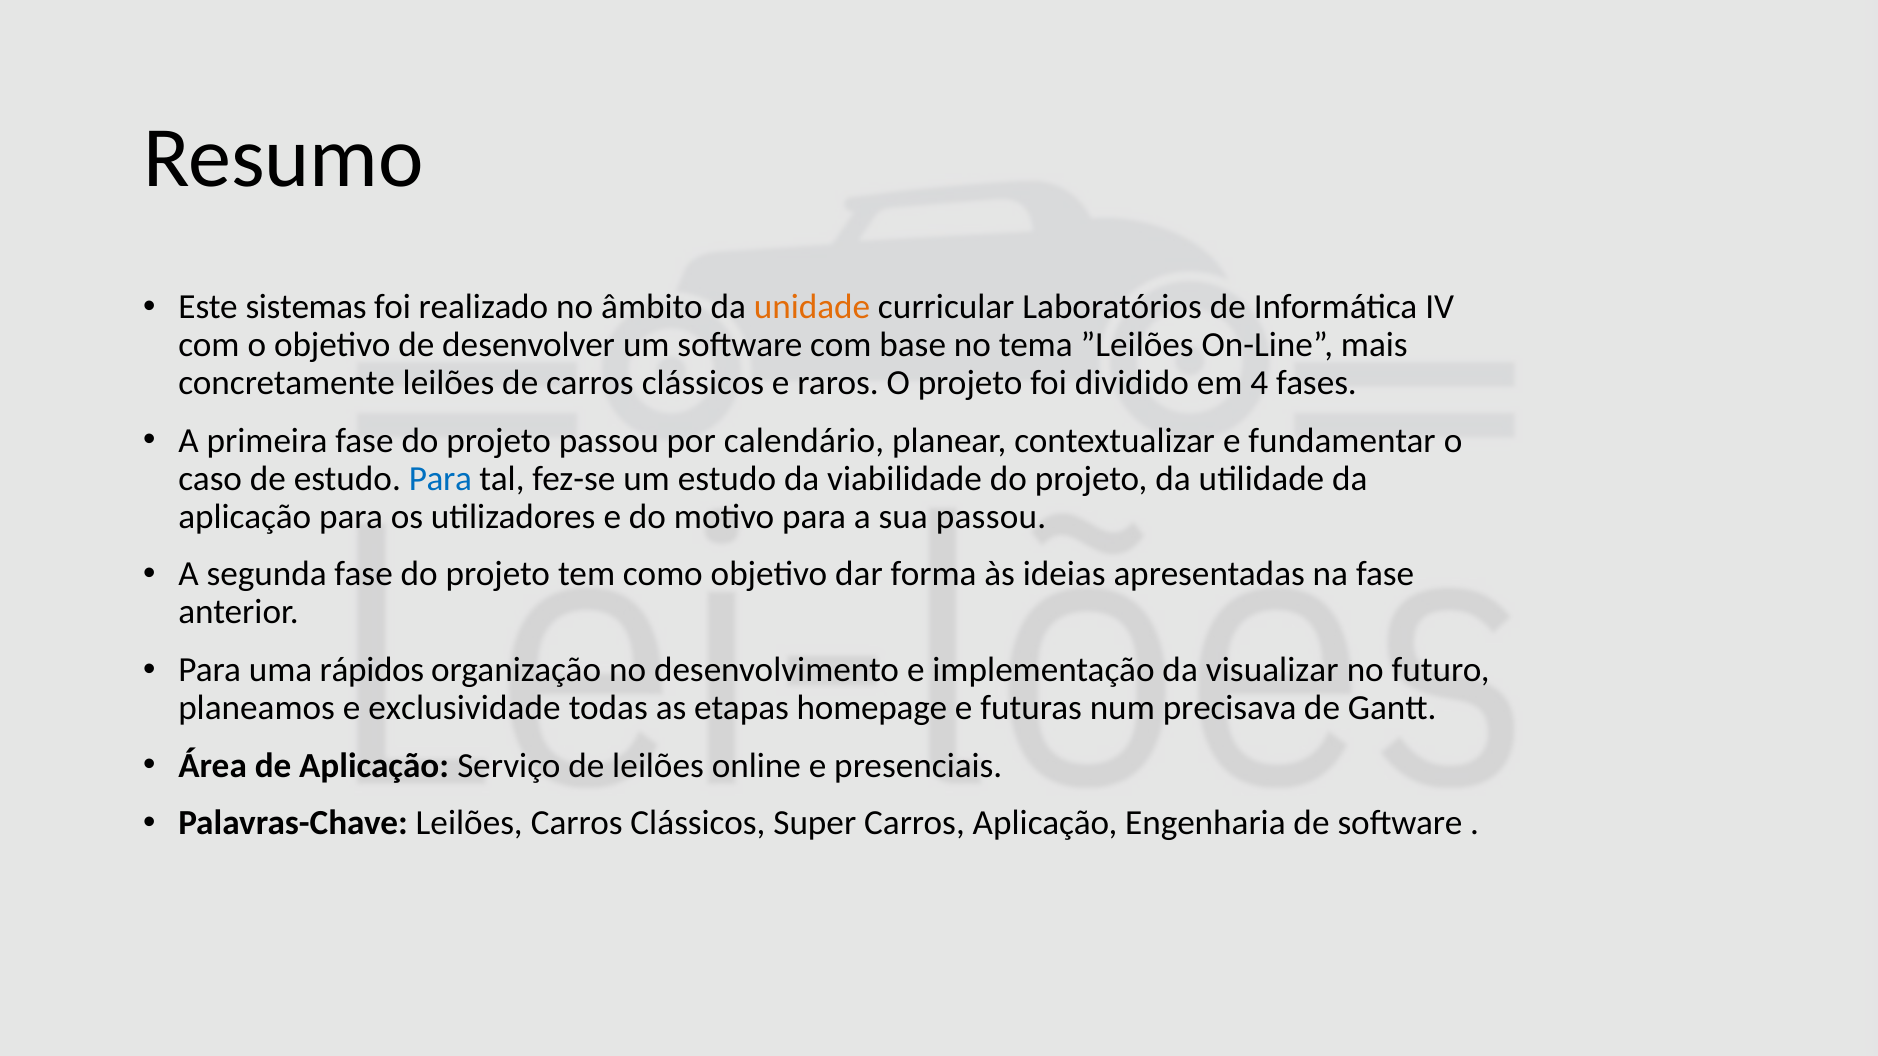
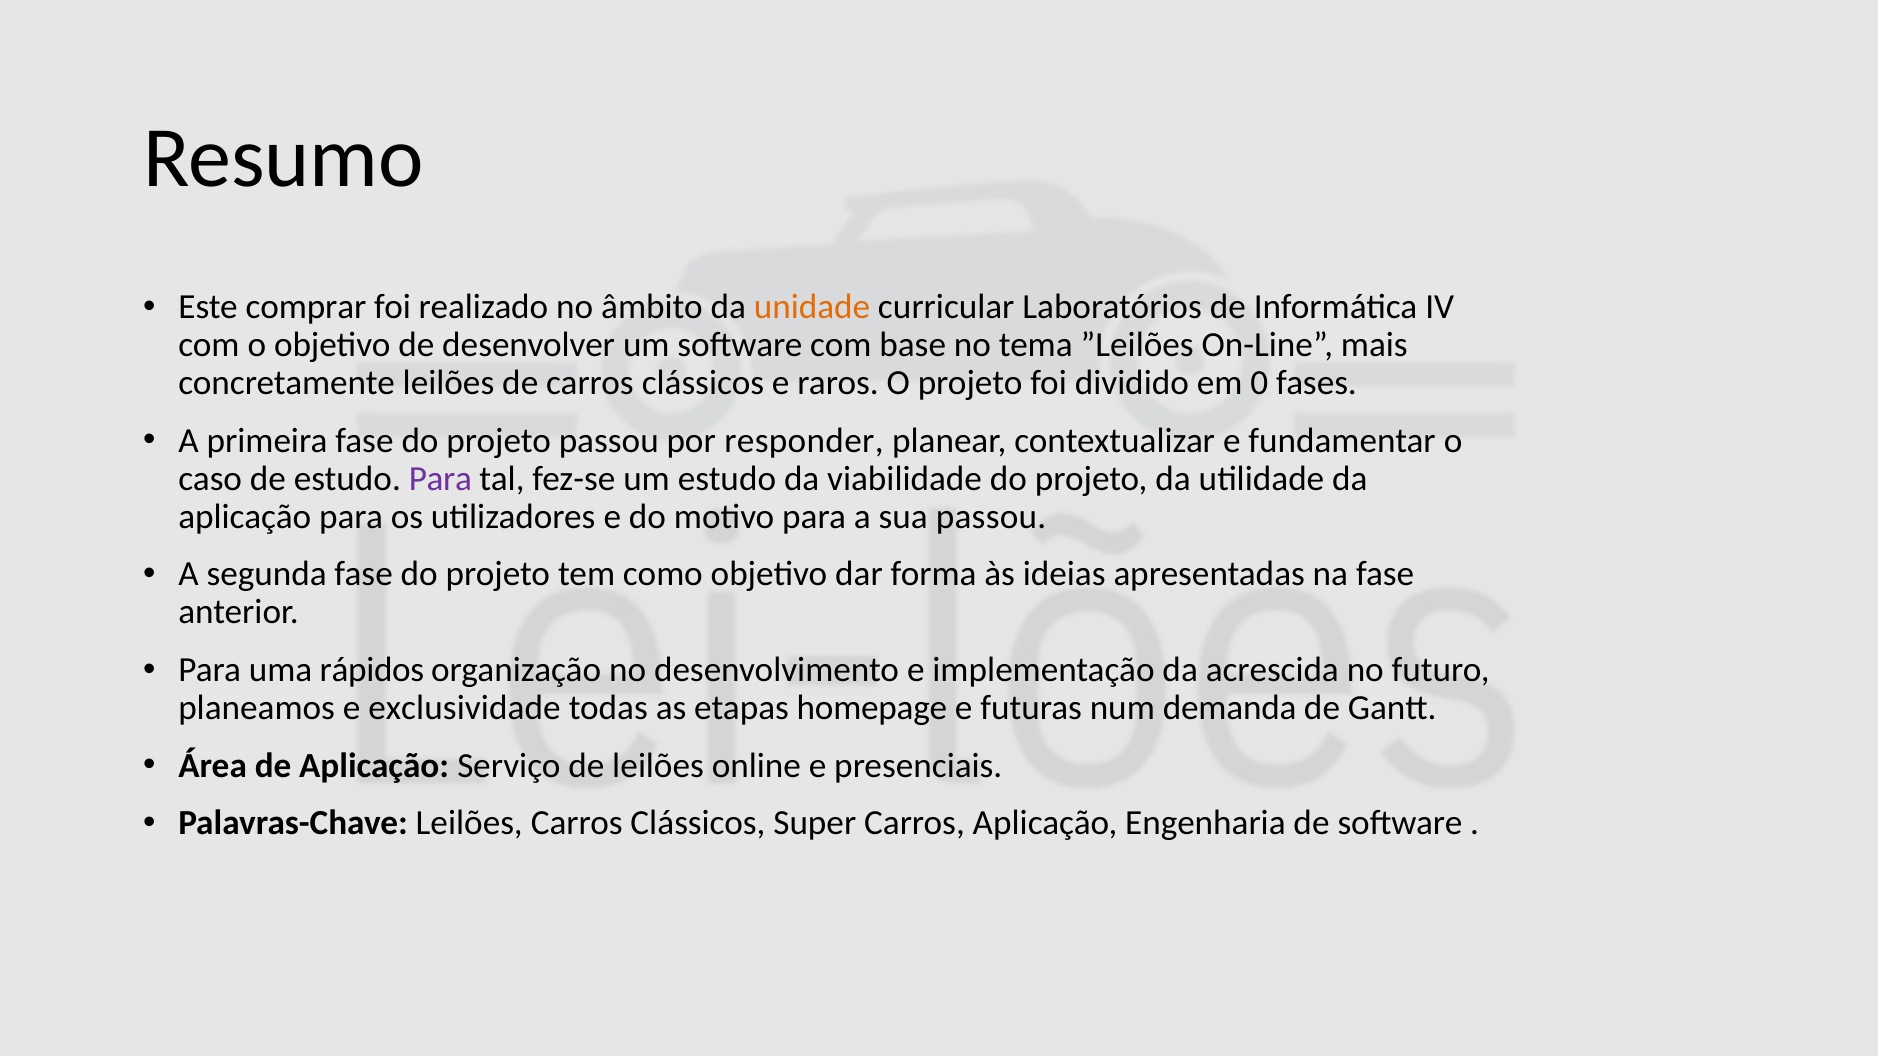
sistemas: sistemas -> comprar (306, 307)
4: 4 -> 0 (1259, 383)
calendário: calendário -> responder (804, 441)
Para colour: blue -> purple (440, 479)
visualizar: visualizar -> acrescida (1272, 670)
precisava: precisava -> demanda (1230, 708)
